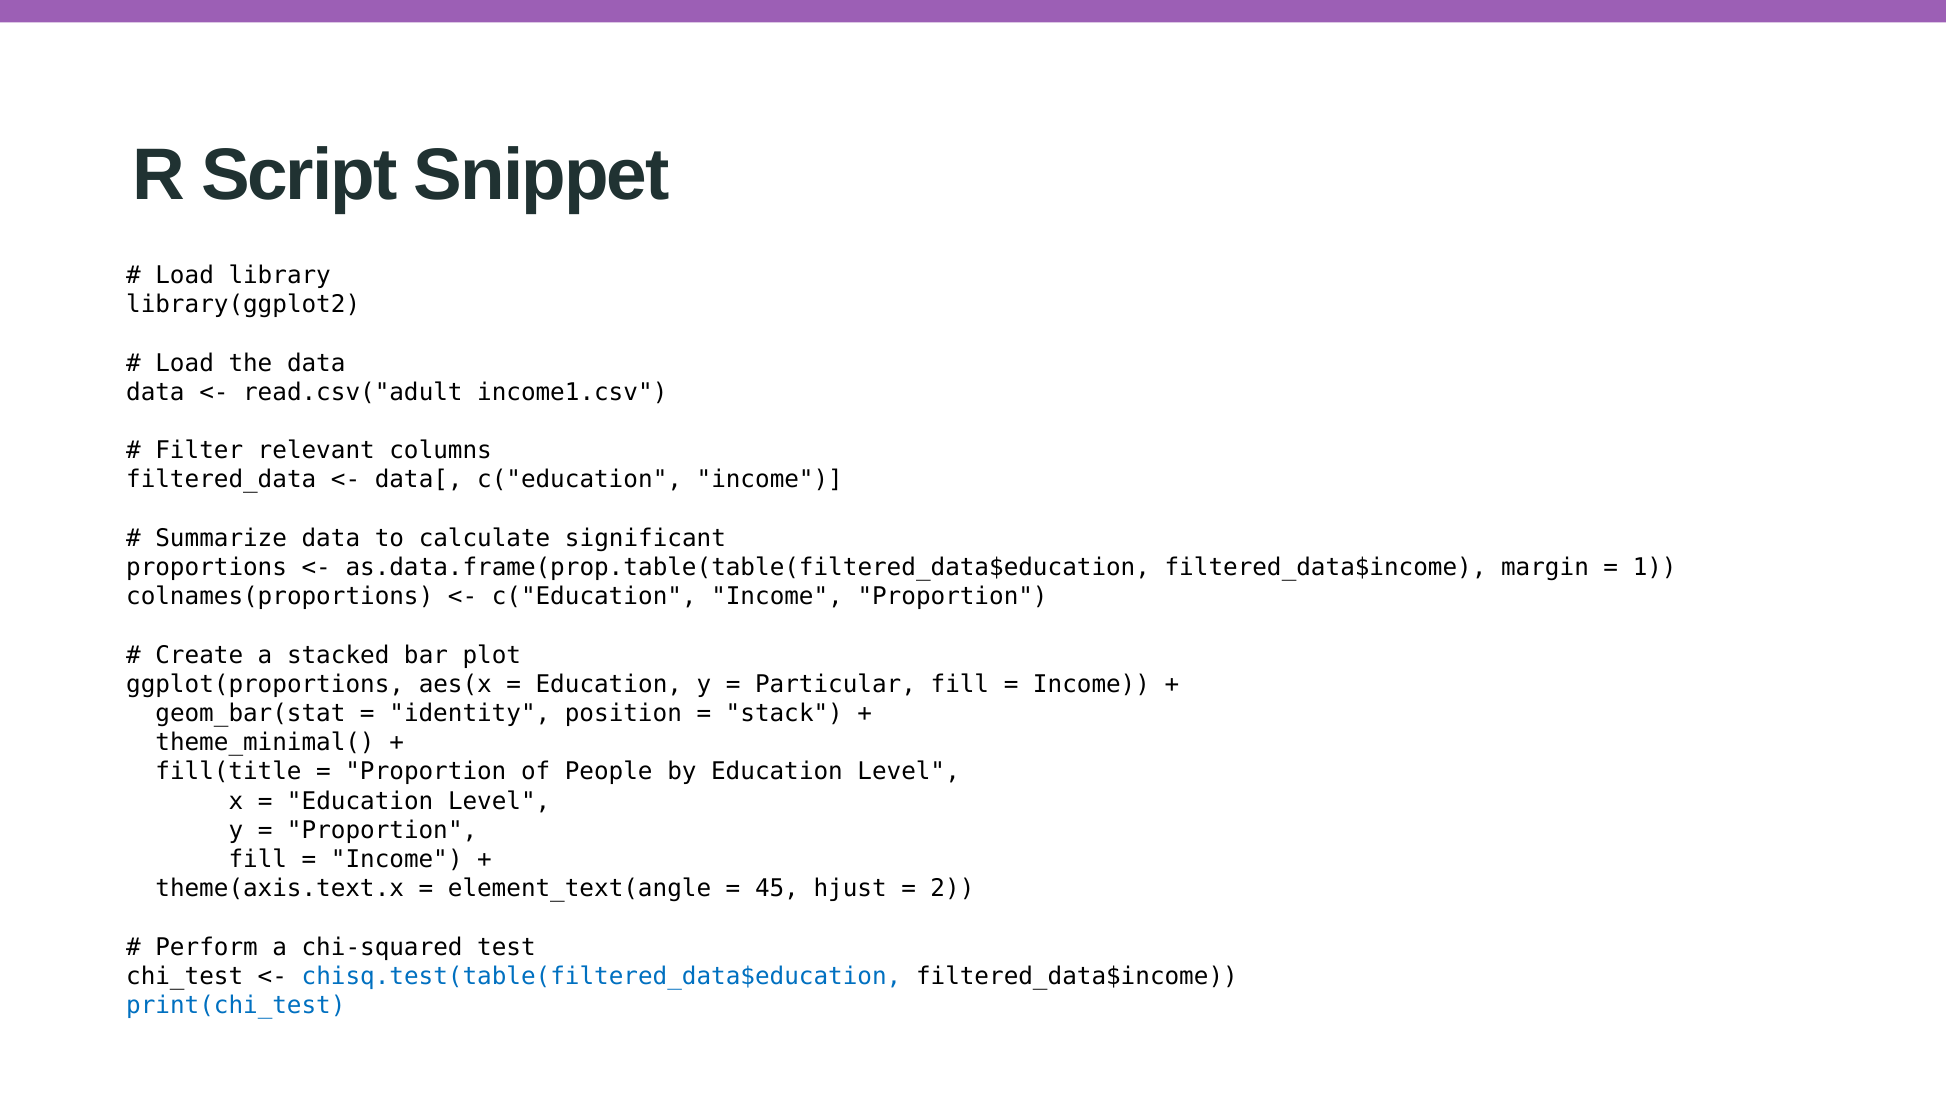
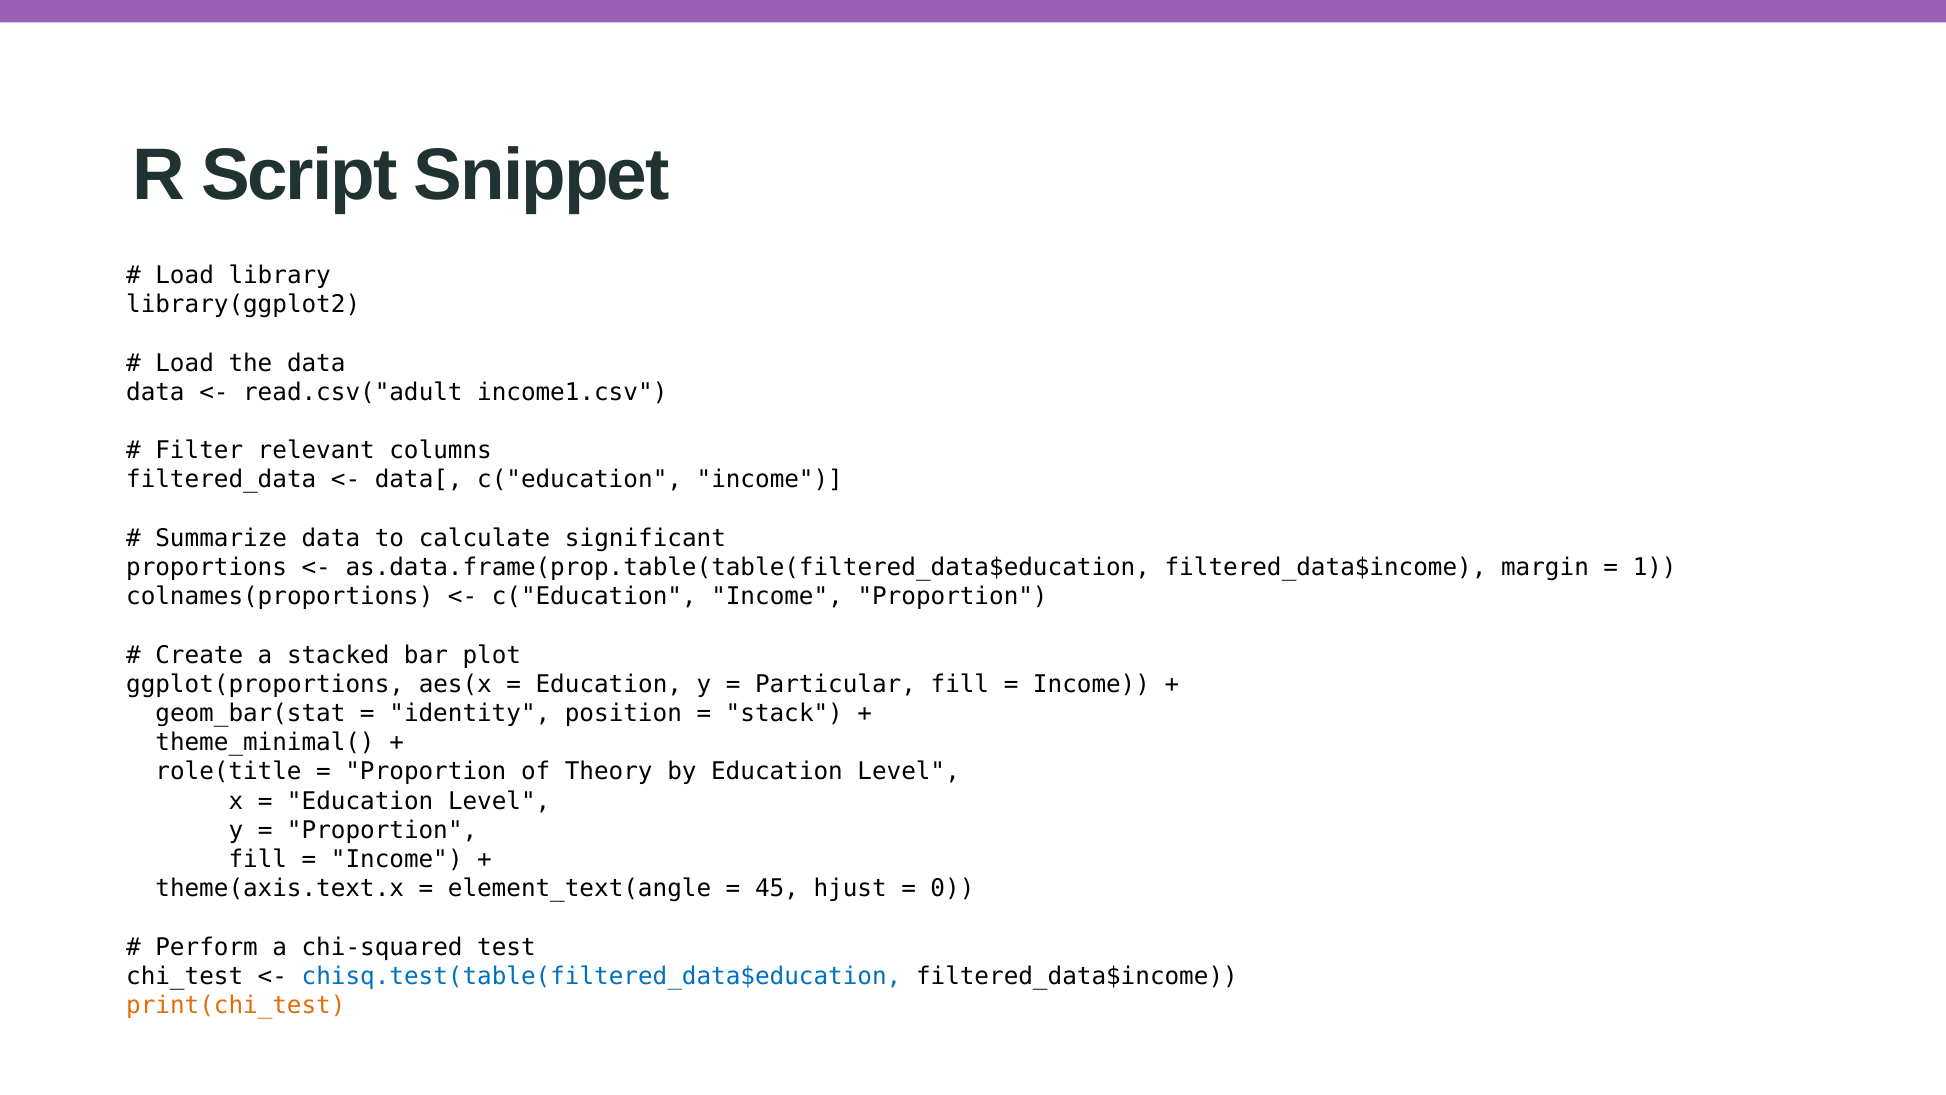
fill(title: fill(title -> role(title (228, 772)
People: People -> Theory (609, 772)
2: 2 -> 0 (952, 888)
print(chi_test colour: blue -> orange (236, 1005)
